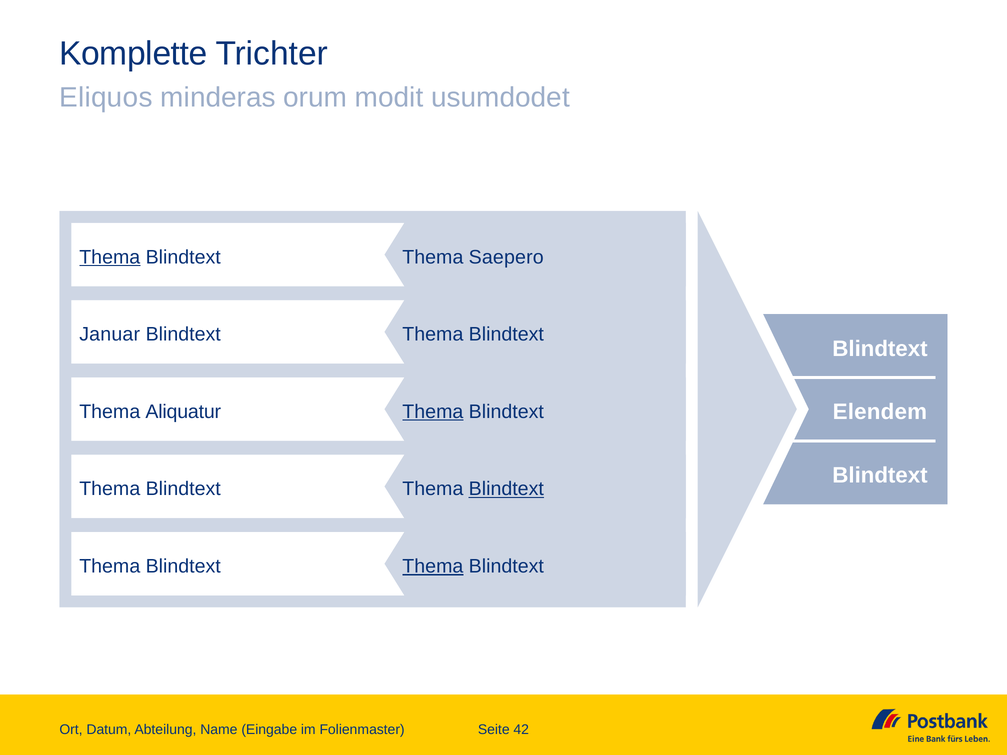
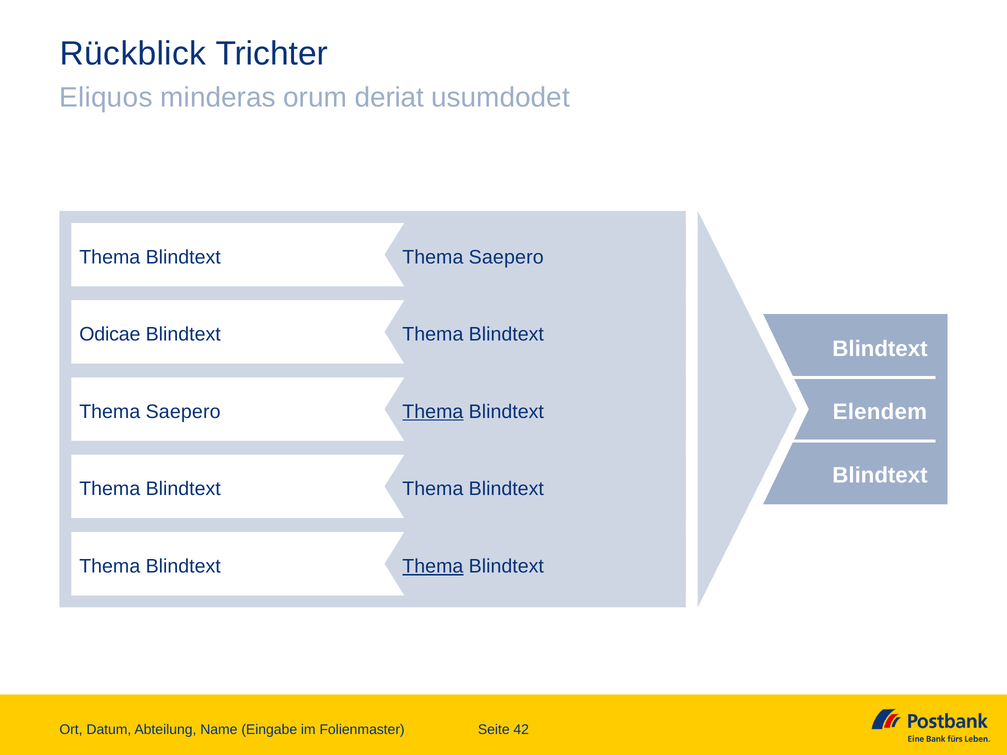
Komplette: Komplette -> Rückblick (133, 54)
modit: modit -> deriat (389, 98)
Thema underline: present -> none (110, 257)
Januar: Januar -> Odicae (110, 335)
Aliquatur: Aliquatur -> Saepero (183, 412)
Blindtext underline: present -> none (506, 489)
